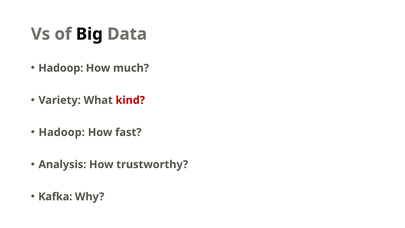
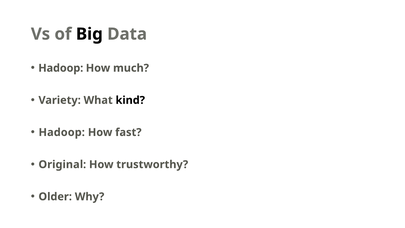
kind colour: red -> black (130, 100)
Analysis: Analysis -> Original (62, 164)
Kafka: Kafka -> Older (55, 196)
